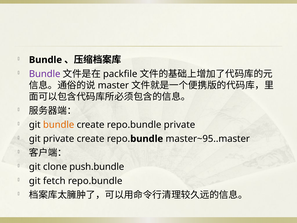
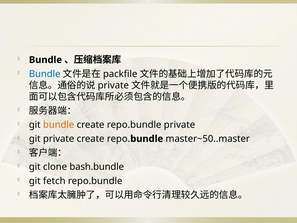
Bundle colour: purple -> blue (45, 74)
master: master -> private (113, 85)
master~95..master: master~95..master -> master~50..master (208, 139)
push.bundle: push.bundle -> bash.bundle (97, 167)
